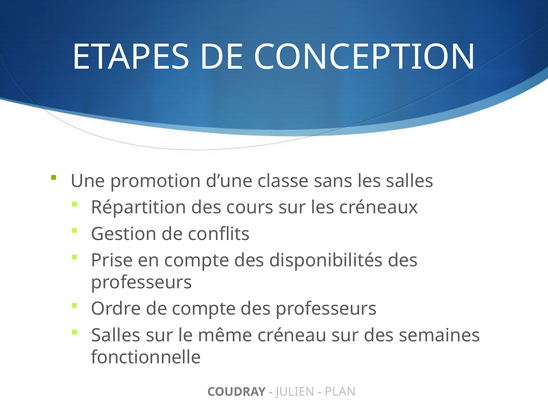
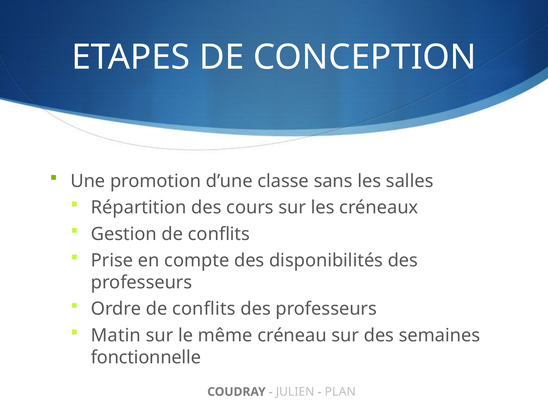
Ordre de compte: compte -> conflits (204, 309)
Salles: Salles -> Matin (116, 335)
